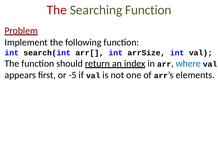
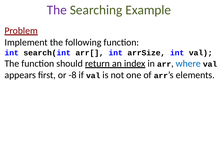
The colour: red -> purple (57, 10)
Searching Function: Function -> Example (148, 10)
-5: -5 -> -8 (73, 75)
